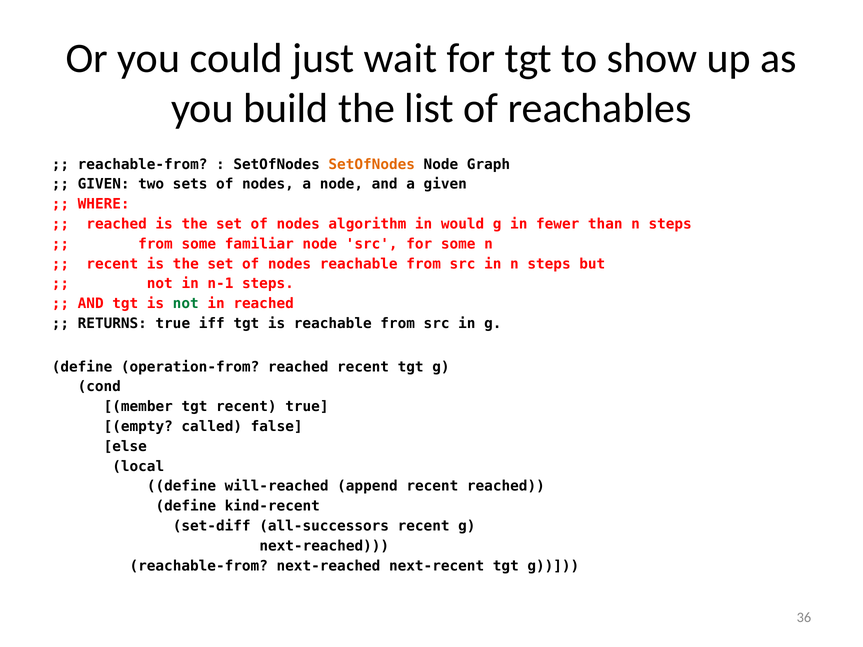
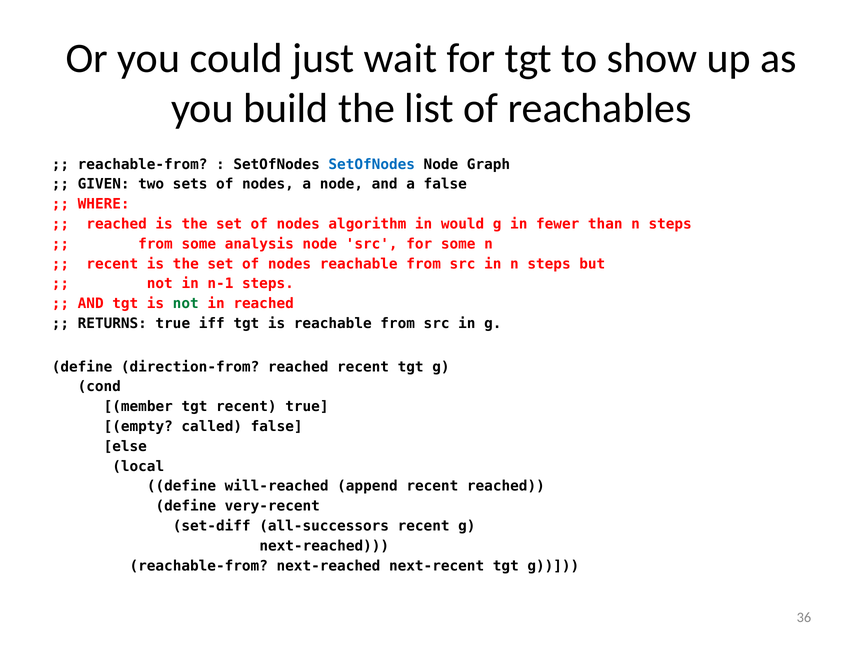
SetOfNodes colour: orange -> blue (372, 164)
a given: given -> false (445, 184)
familiar: familiar -> analysis (259, 244)
operation-from: operation-from -> direction-from (190, 367)
kind-recent: kind-recent -> very-recent (272, 506)
